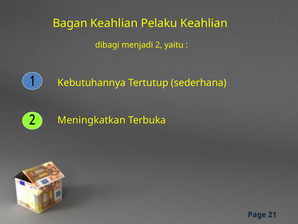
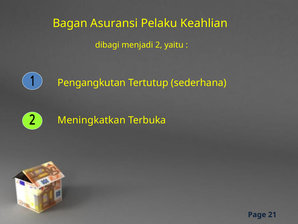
Bagan Keahlian: Keahlian -> Asuransi (114, 23)
Kebutuhannya: Kebutuhannya -> Pengangkutan (92, 83)
